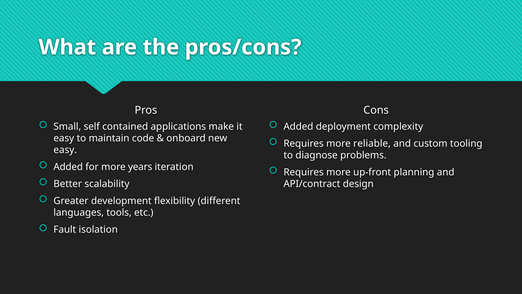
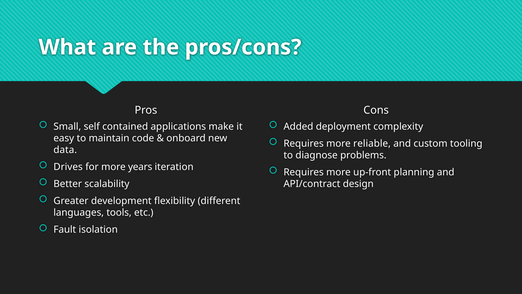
easy: easy -> data (65, 150)
Added: Added -> Drives (68, 167)
